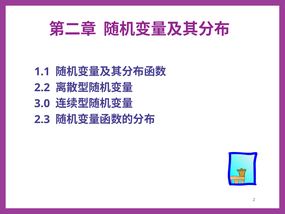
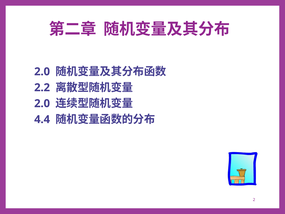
1.1: 1.1 -> 2.0 (42, 72)
3.0: 3.0 -> 2.0 (42, 103)
2.3: 2.3 -> 4.4 (42, 119)
